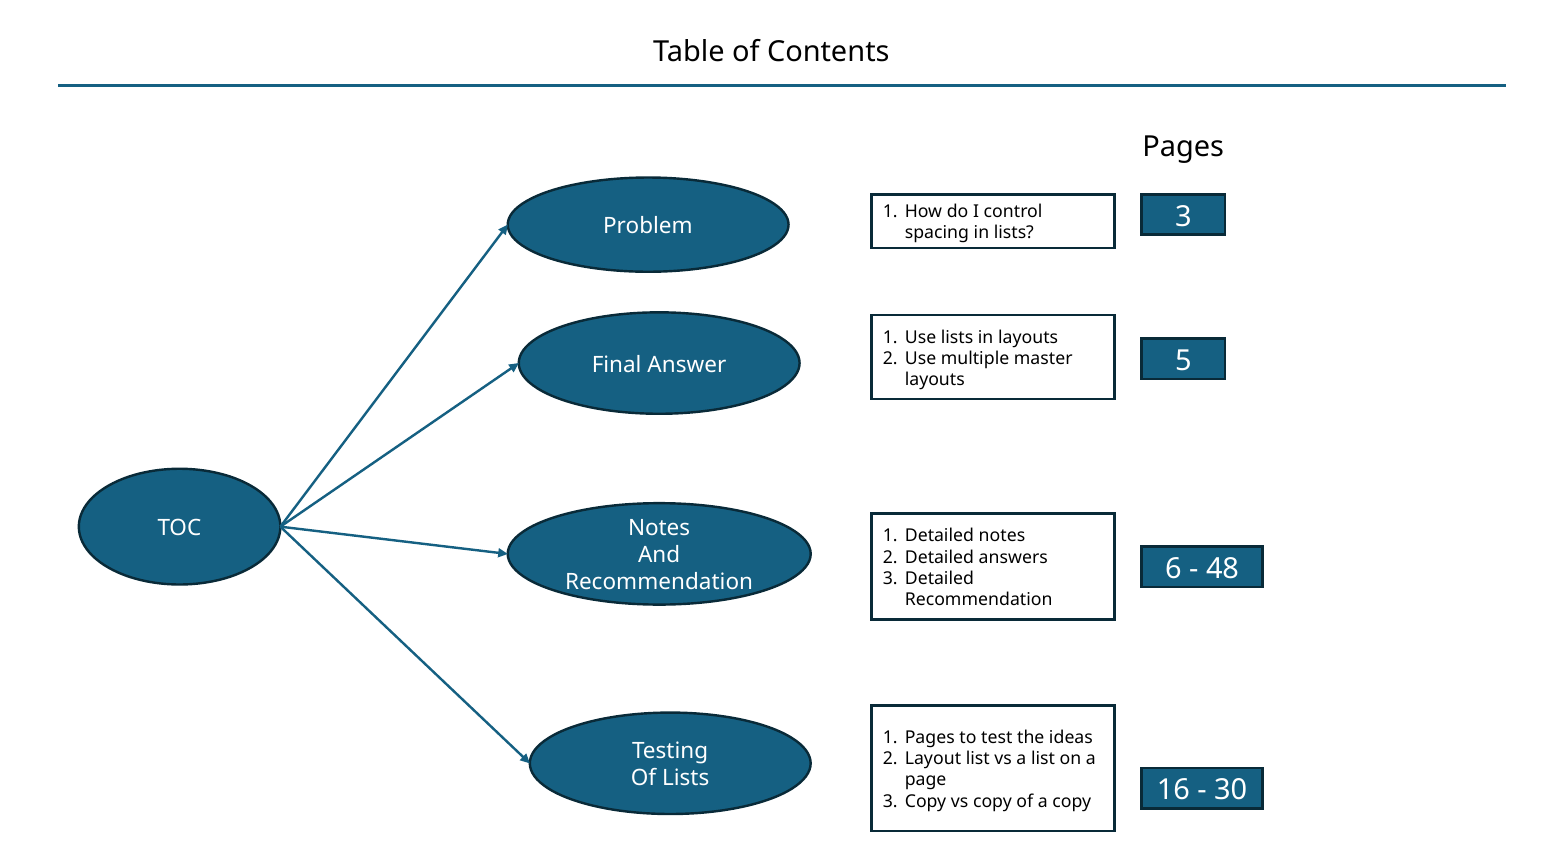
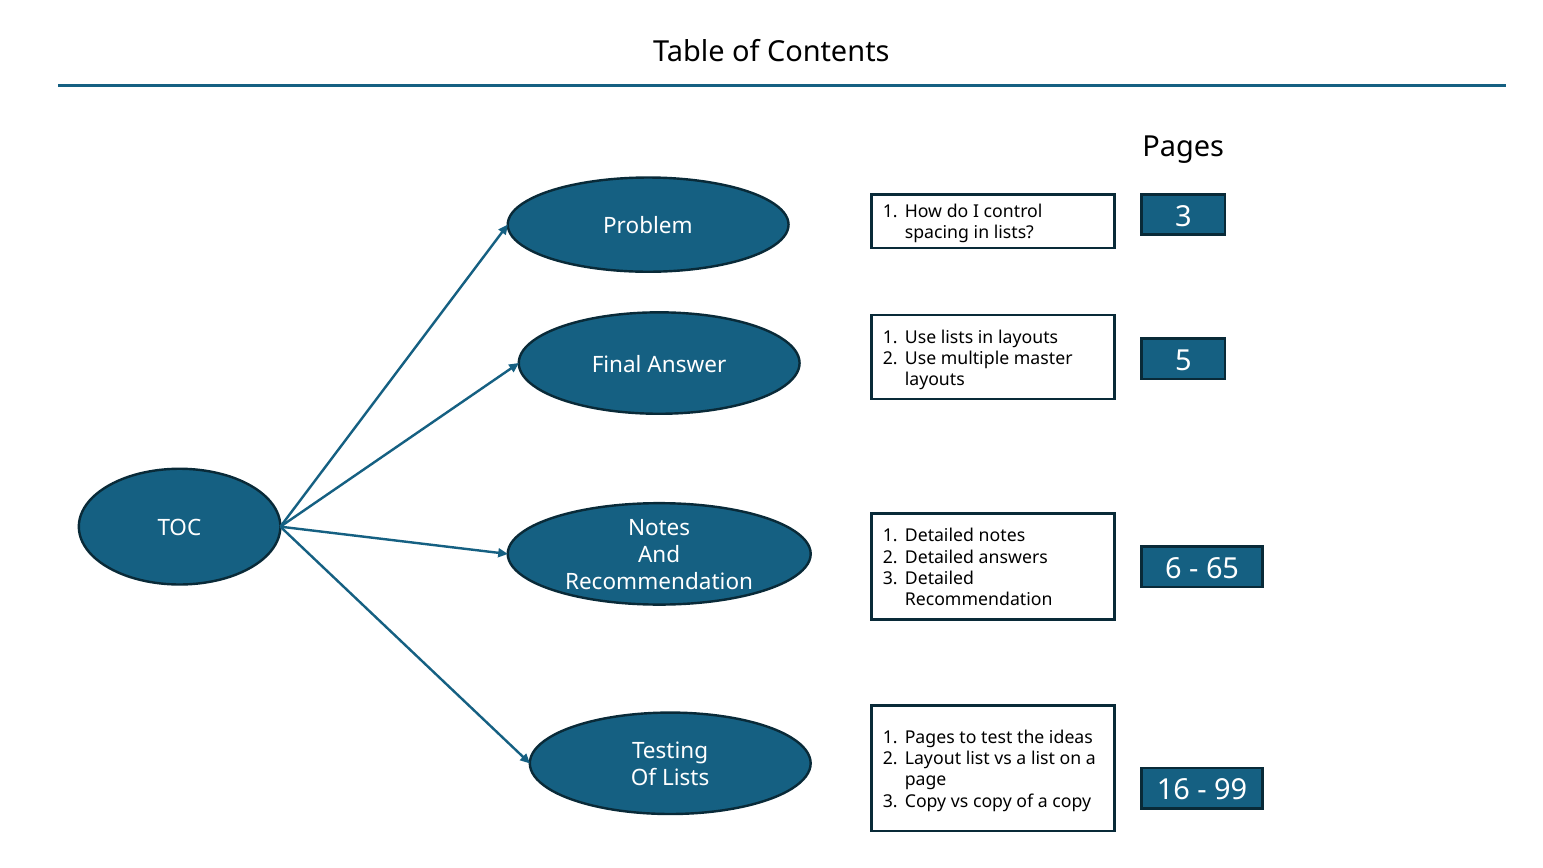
48: 48 -> 65 (1223, 569)
30: 30 -> 99 (1231, 790)
